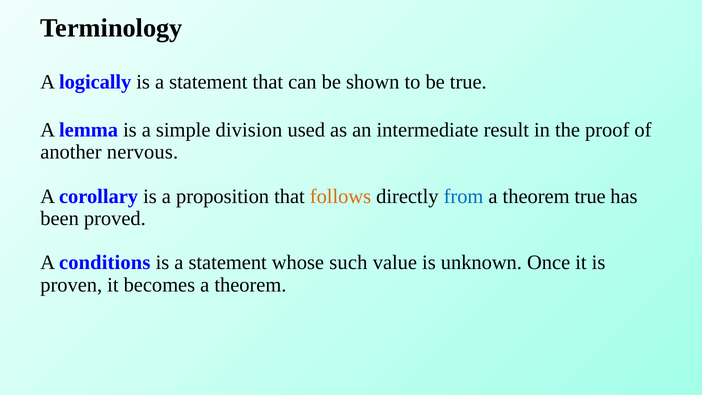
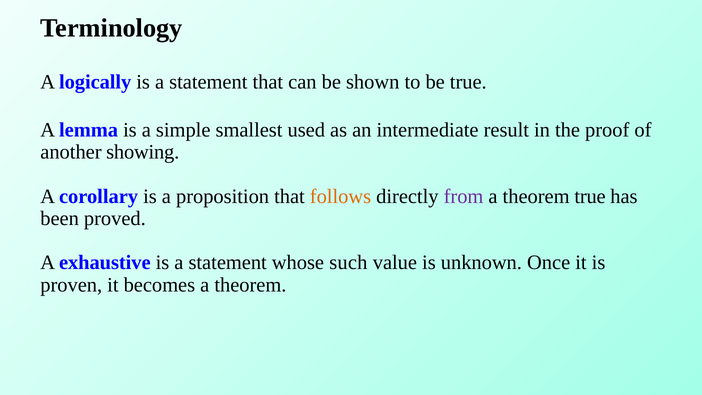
division: division -> smallest (249, 130)
nervous: nervous -> showing (143, 152)
from colour: blue -> purple (464, 196)
conditions: conditions -> exhaustive (105, 263)
